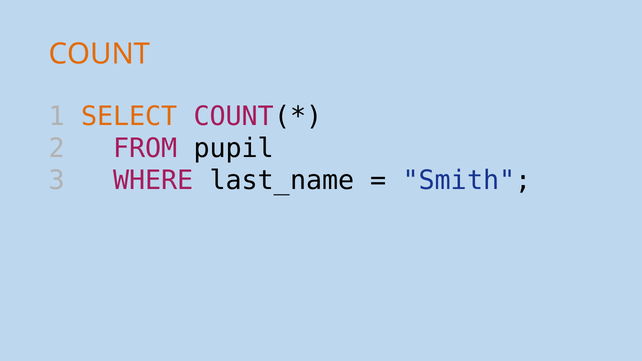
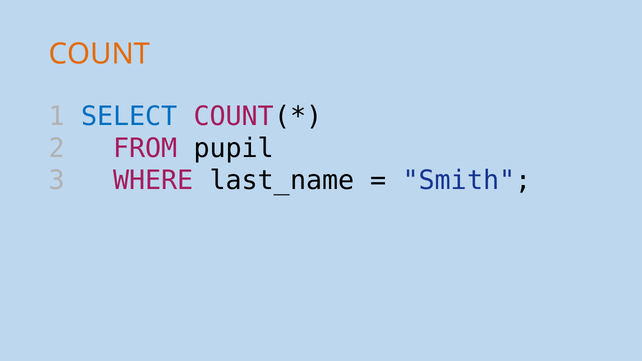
SELECT colour: orange -> blue (129, 116)
